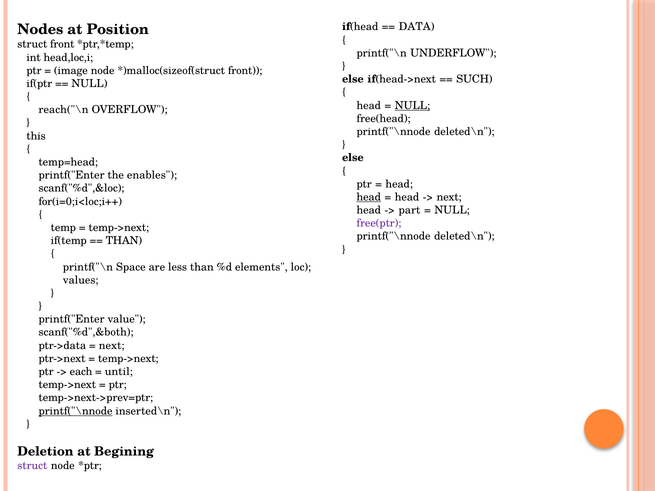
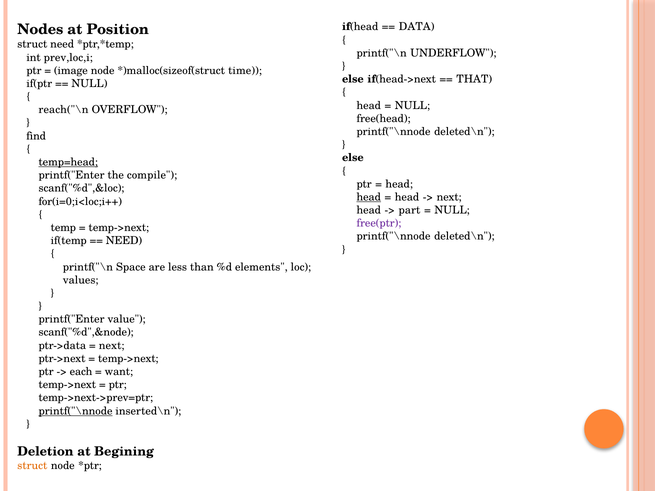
struct front: front -> need (62, 44)
head,loc,i: head,loc,i -> prev,loc,i (68, 57)
front: front -> time (245, 71)
SUCH: SUCH -> THAT (474, 79)
NULL underline: present -> none (412, 106)
this: this -> find (36, 136)
temp=head underline: none -> present (68, 162)
enables: enables -> compile (152, 175)
THAN: THAN -> NEED (124, 241)
scanf("%d",&both: scanf("%d",&both -> scanf("%d",&node (86, 333)
until: until -> want (119, 372)
struct colour: purple -> orange (32, 466)
